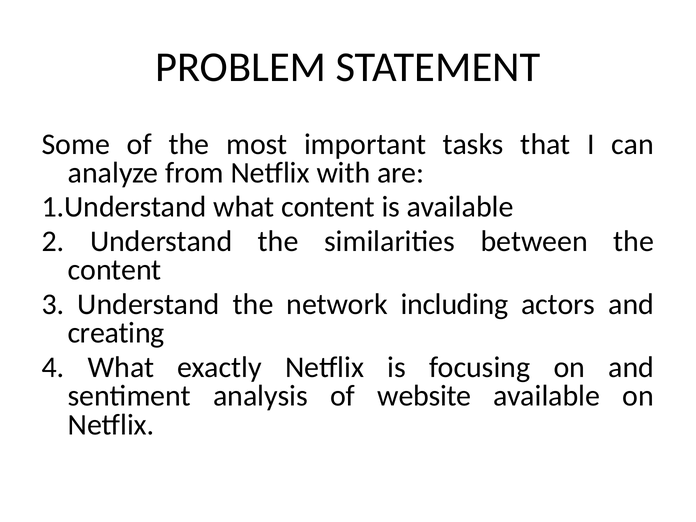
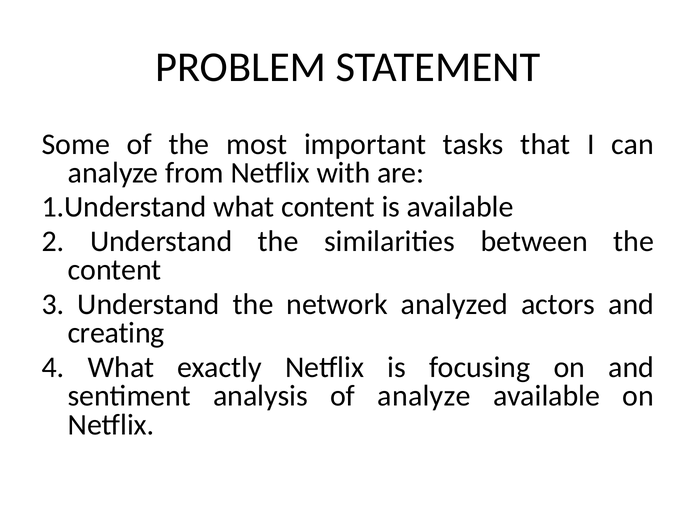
including: including -> analyzed (454, 304)
of website: website -> analyze (424, 396)
